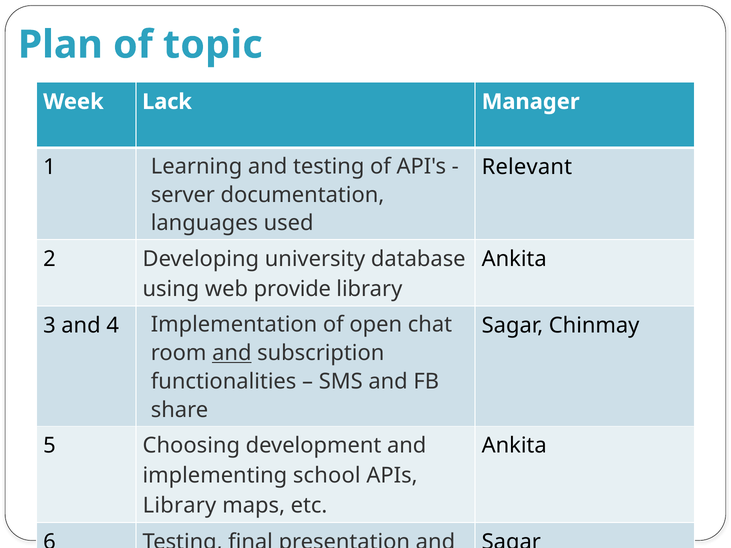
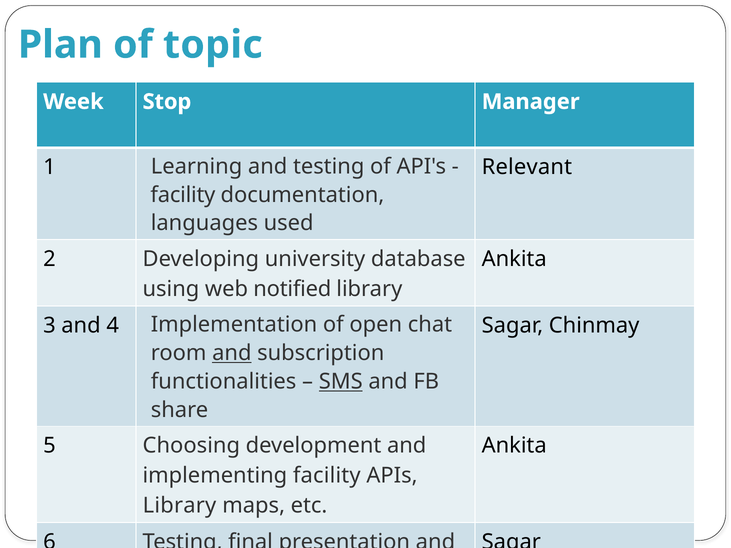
Lack: Lack -> Stop (167, 102)
server: server -> facility (183, 195)
provide: provide -> notified (292, 289)
SMS underline: none -> present (341, 382)
implementing school: school -> facility (327, 476)
